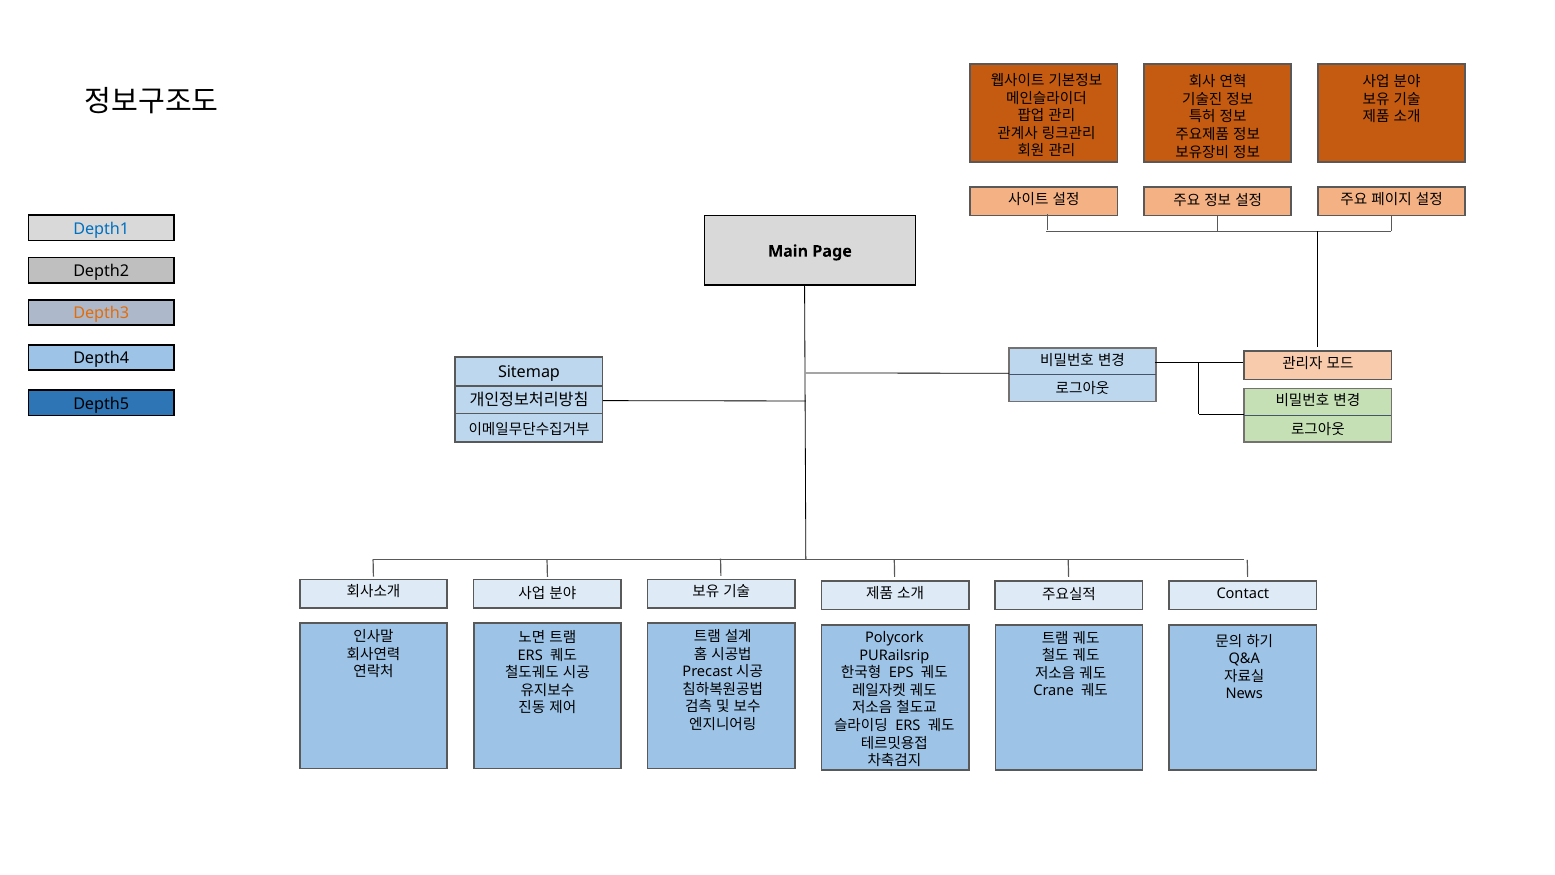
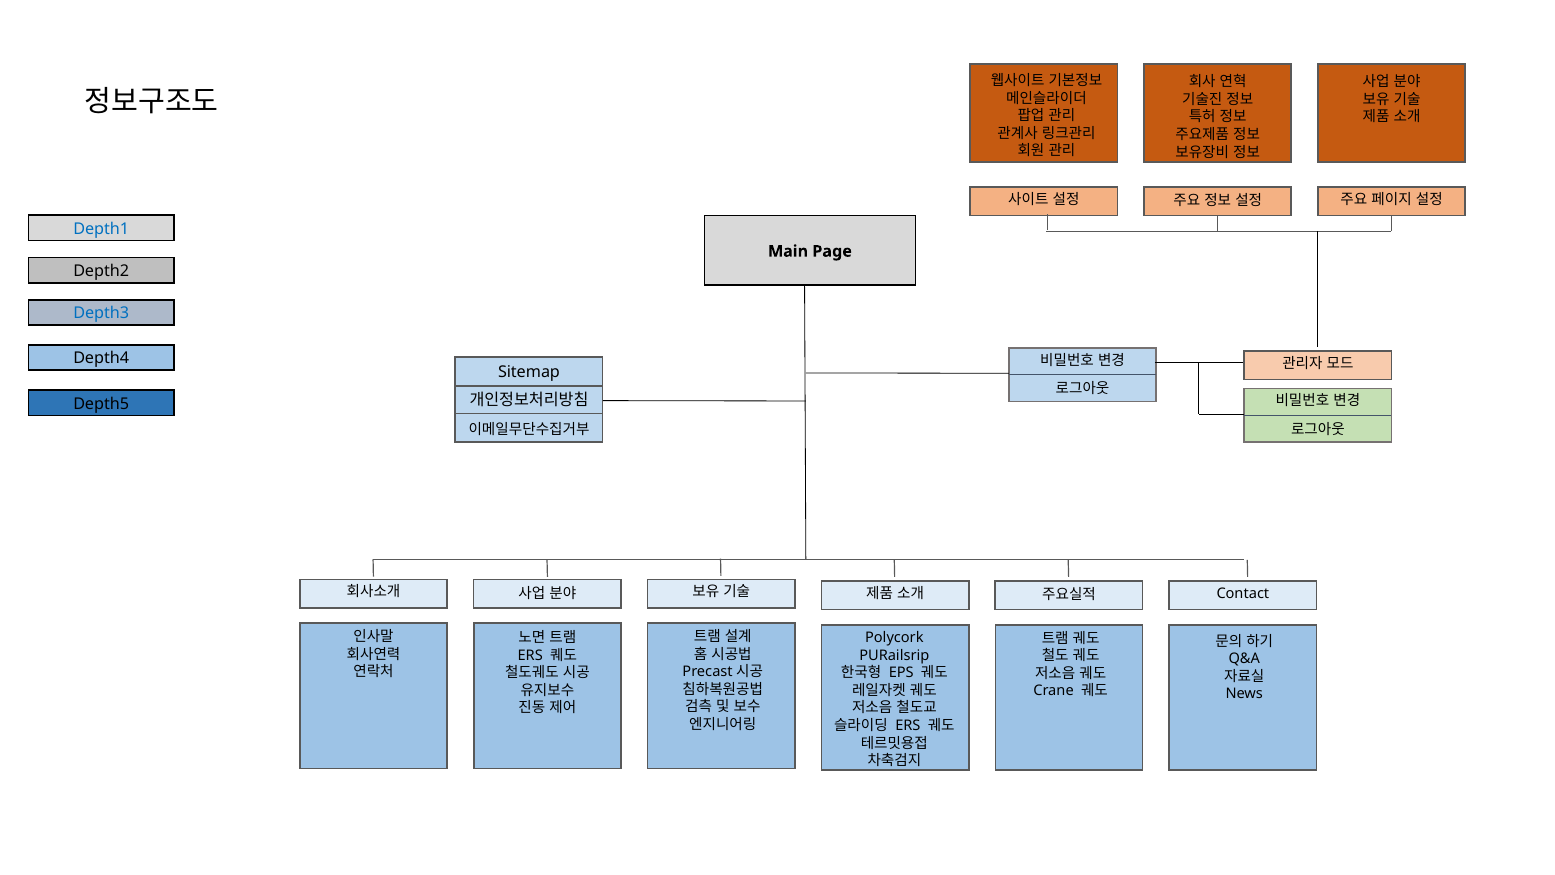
Depth3 colour: orange -> blue (101, 313)
